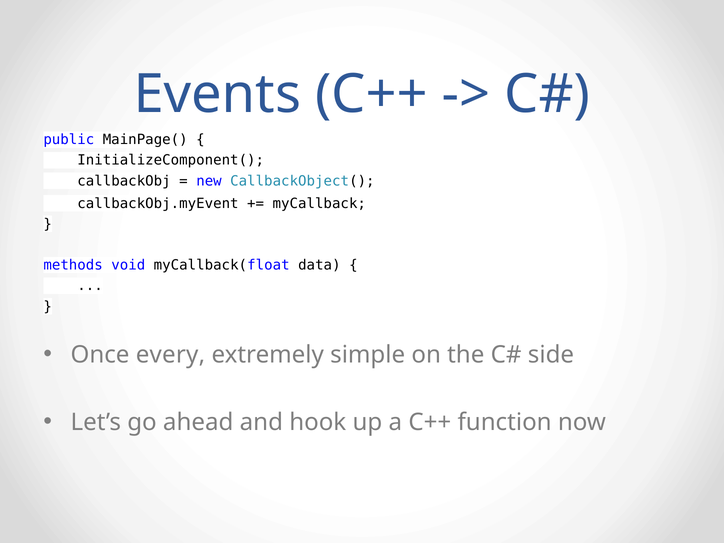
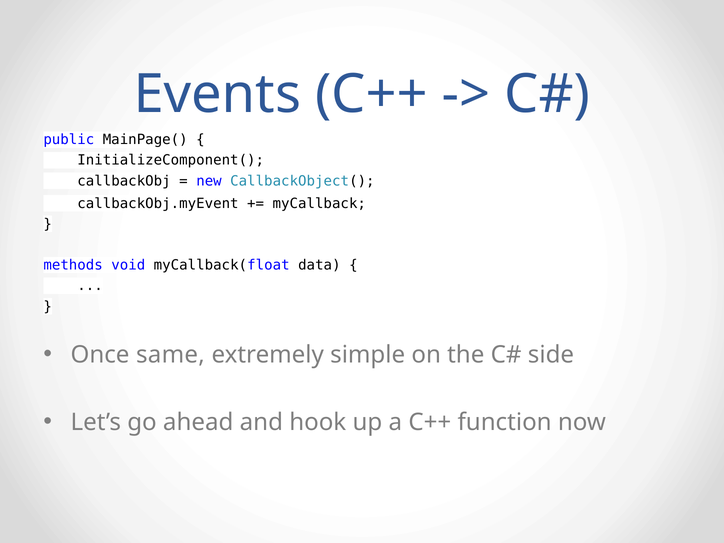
every: every -> same (170, 355)
